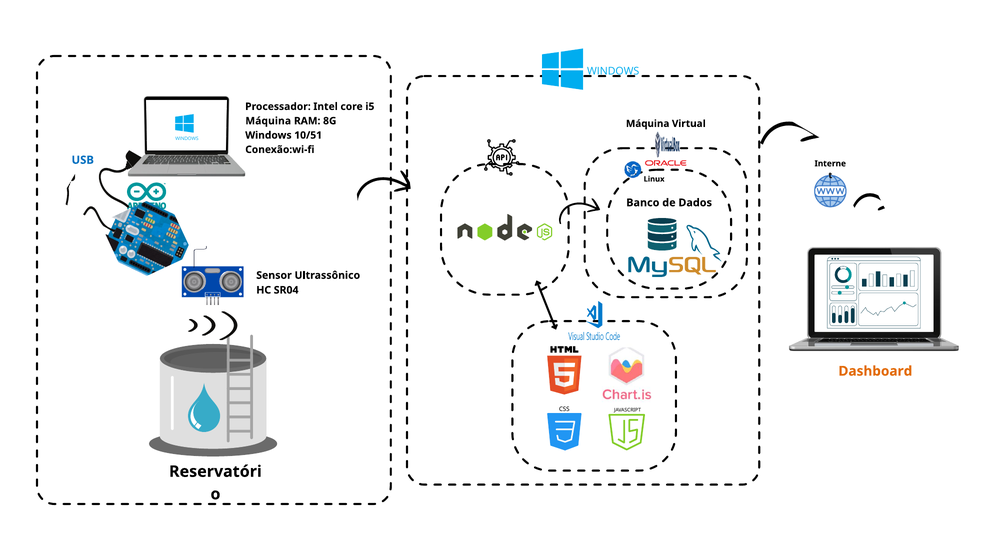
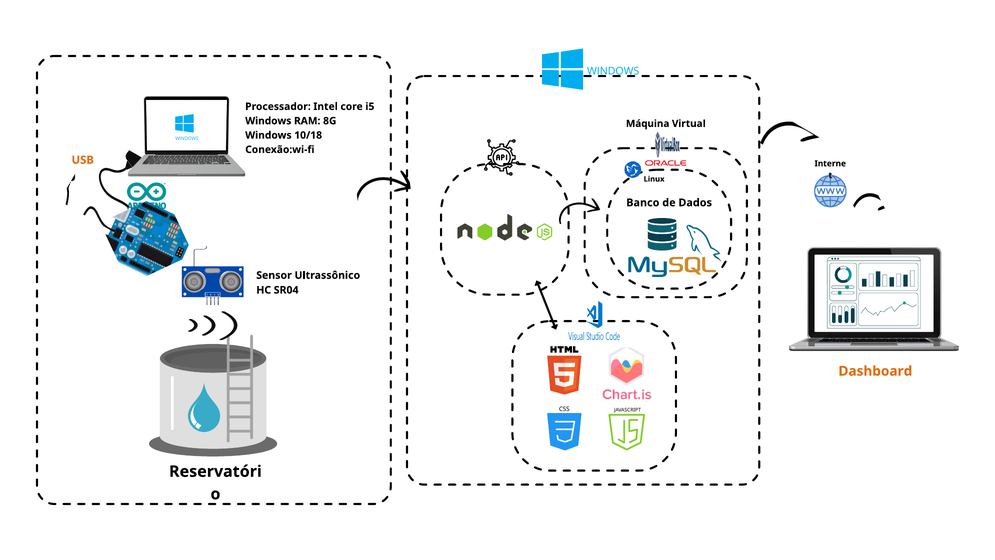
Máquina: Máquina -> Windows (268, 121)
10/51: 10/51 -> 10/18 (308, 135)
USB colour: blue -> orange (83, 160)
